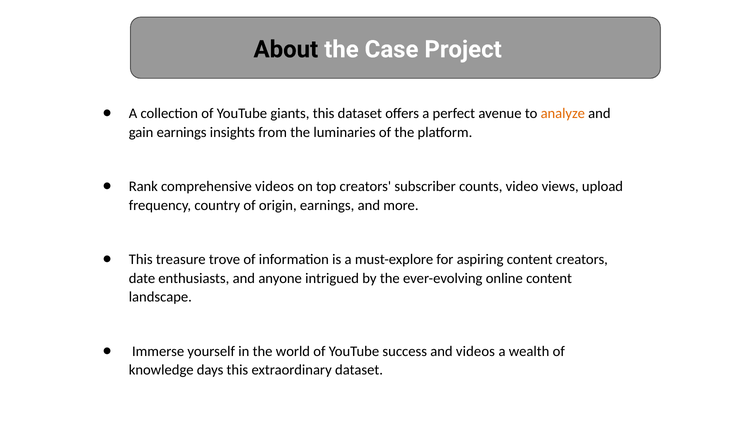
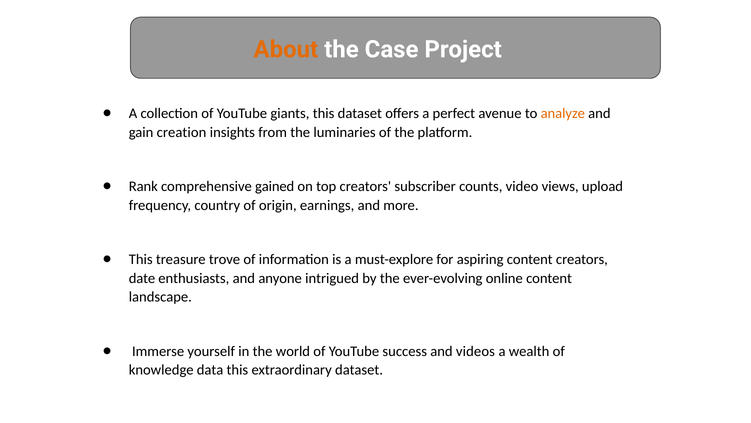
About colour: black -> orange (286, 49)
gain earnings: earnings -> creation (181, 132)
comprehensive videos: videos -> gained (275, 186)
days: days -> data (210, 369)
